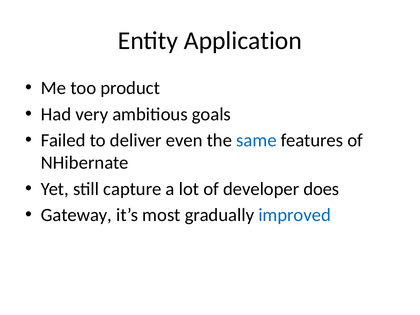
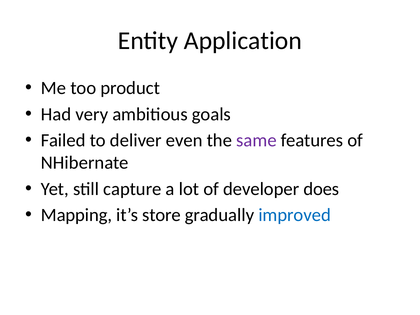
same colour: blue -> purple (257, 140)
Gateway: Gateway -> Mapping (76, 215)
most: most -> store (162, 215)
